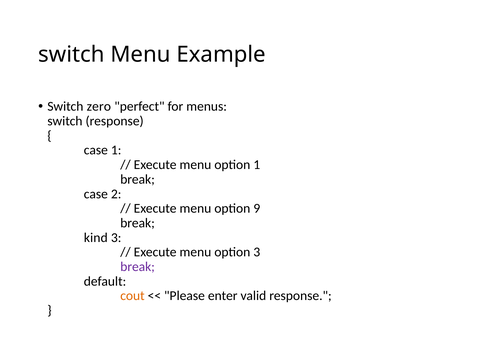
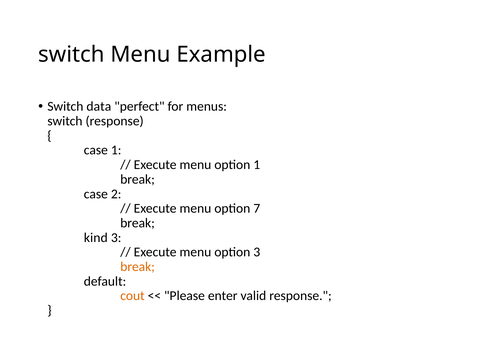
zero: zero -> data (99, 107)
9: 9 -> 7 (257, 209)
break colour: purple -> orange (138, 267)
